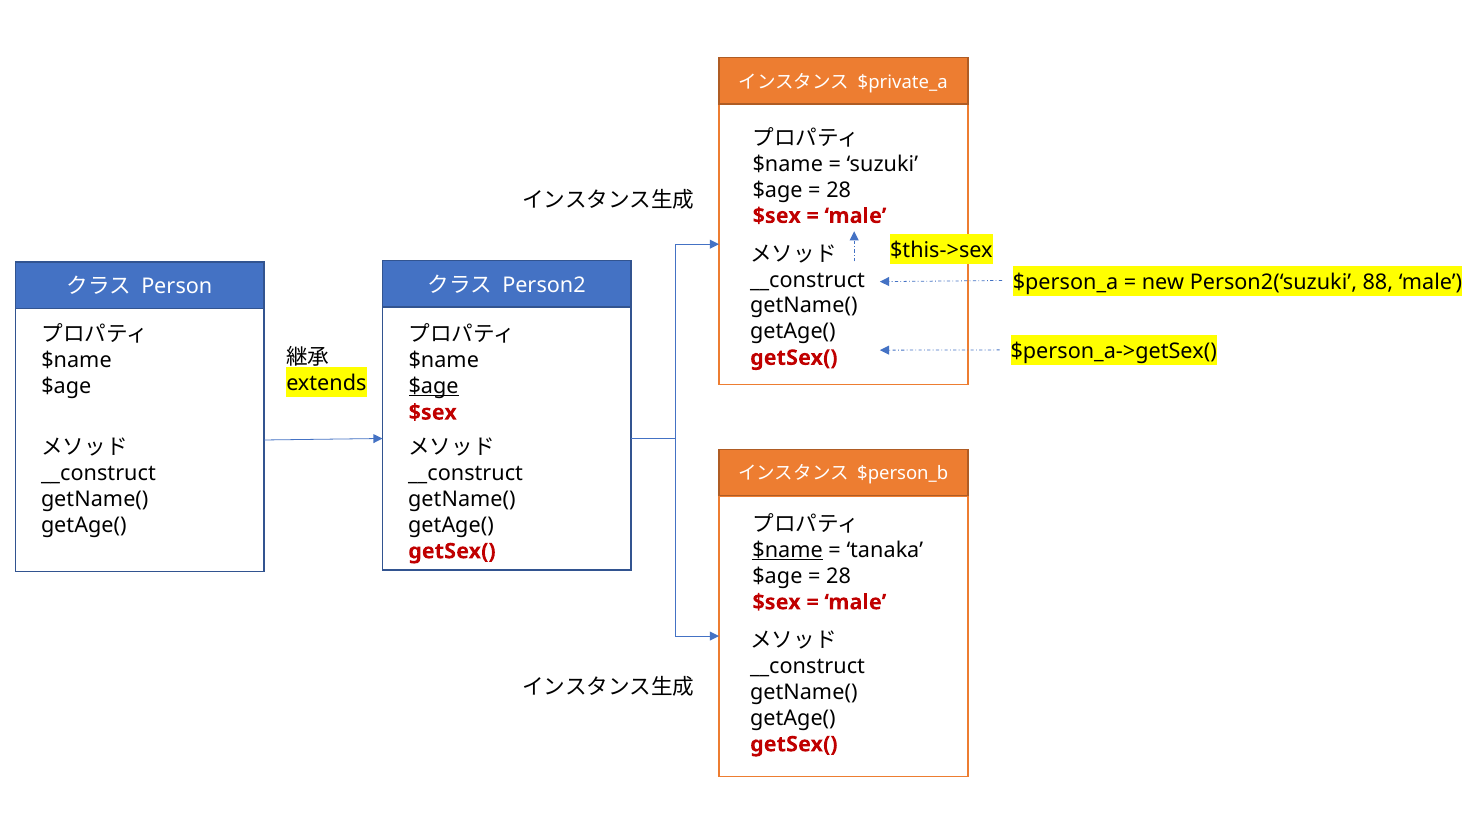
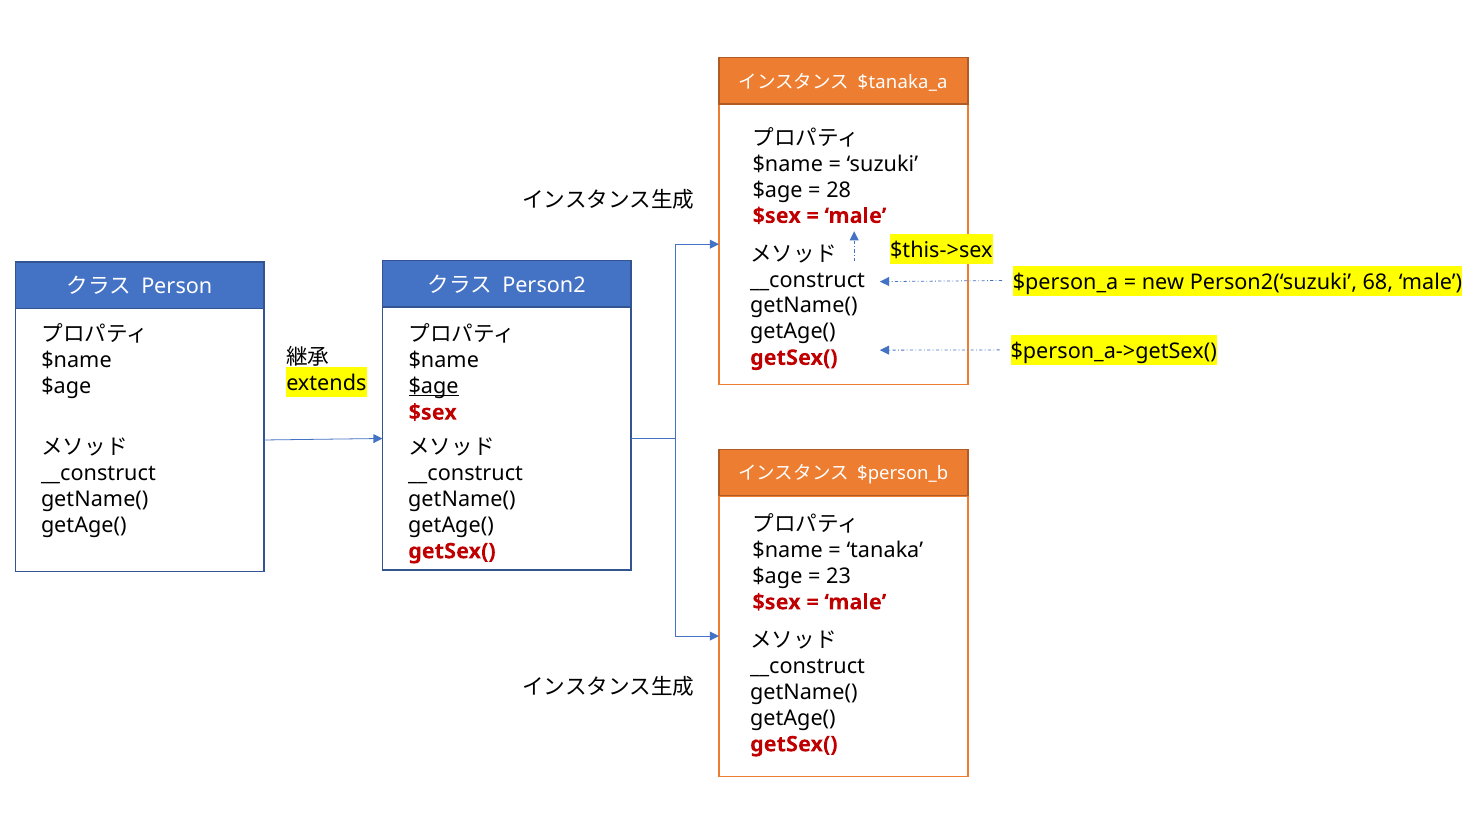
$private_a: $private_a -> $tanaka_a (903, 82)
88: 88 -> 68 (1378, 282)
$name underline: present -> none (788, 550)
28: 28 -> 23 (839, 576)
